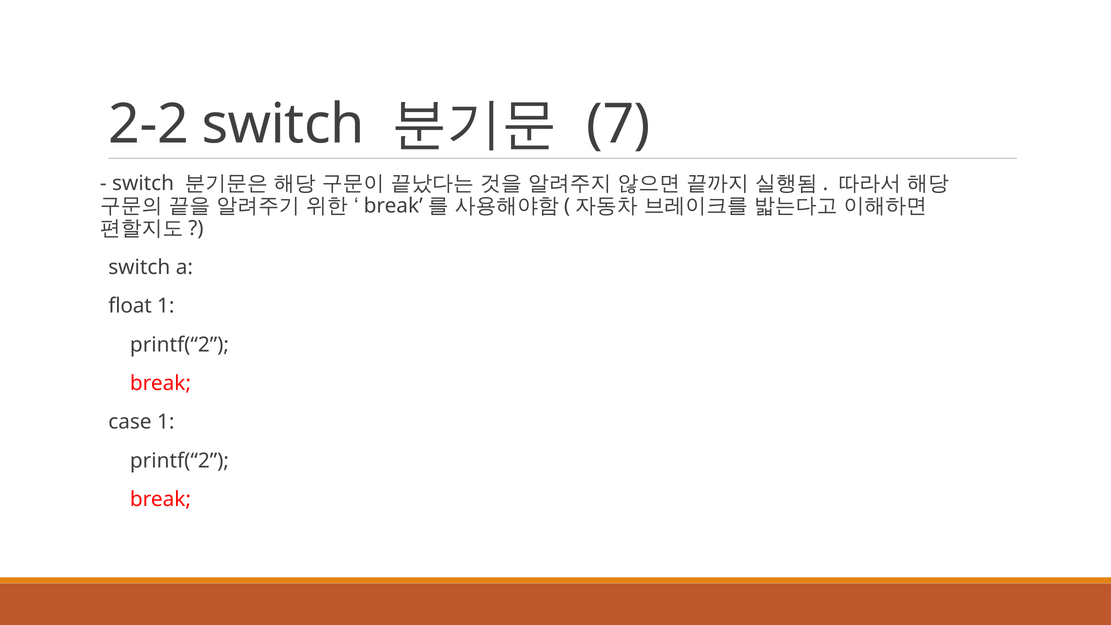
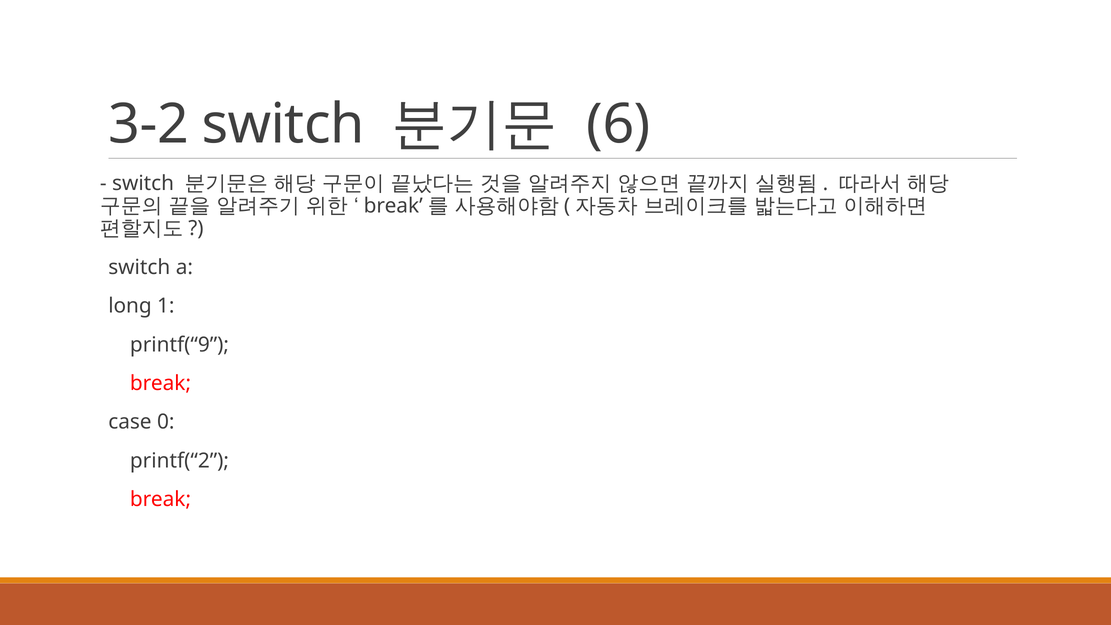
2-2: 2-2 -> 3-2 (149, 124)
7: 7 -> 6 (619, 124)
float: float -> long (130, 306)
printf(“2: printf(“2 -> printf(“9 (180, 345)
case 1: 1 -> 0 (166, 422)
